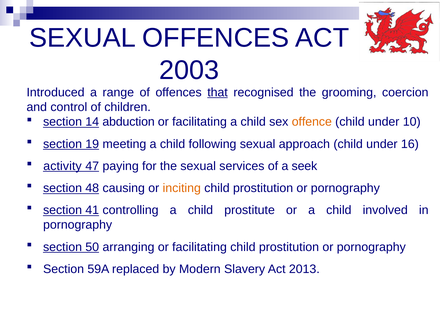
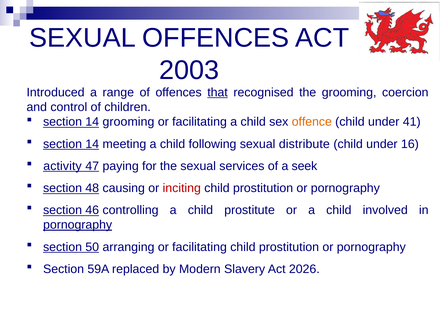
14 abduction: abduction -> grooming (128, 122)
10: 10 -> 41 (412, 122)
19: 19 -> 14 (92, 144)
approach: approach -> distribute (304, 144)
inciting colour: orange -> red (182, 188)
41: 41 -> 46 (92, 211)
pornography underline: none -> present (78, 225)
2013: 2013 -> 2026 (304, 269)
